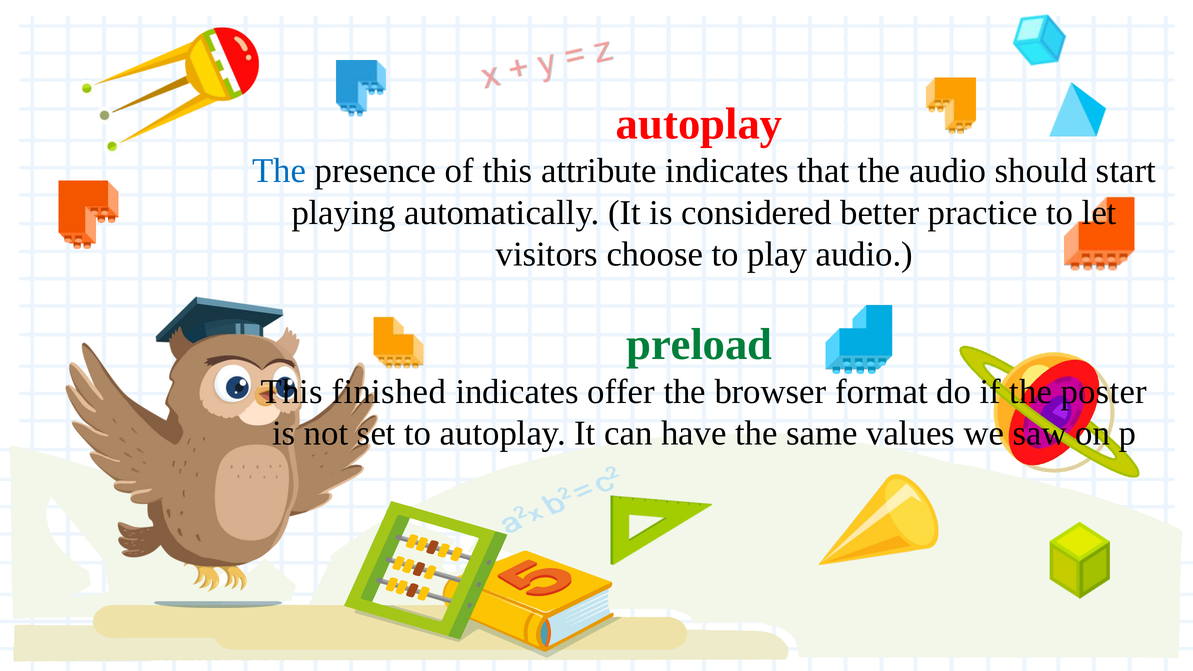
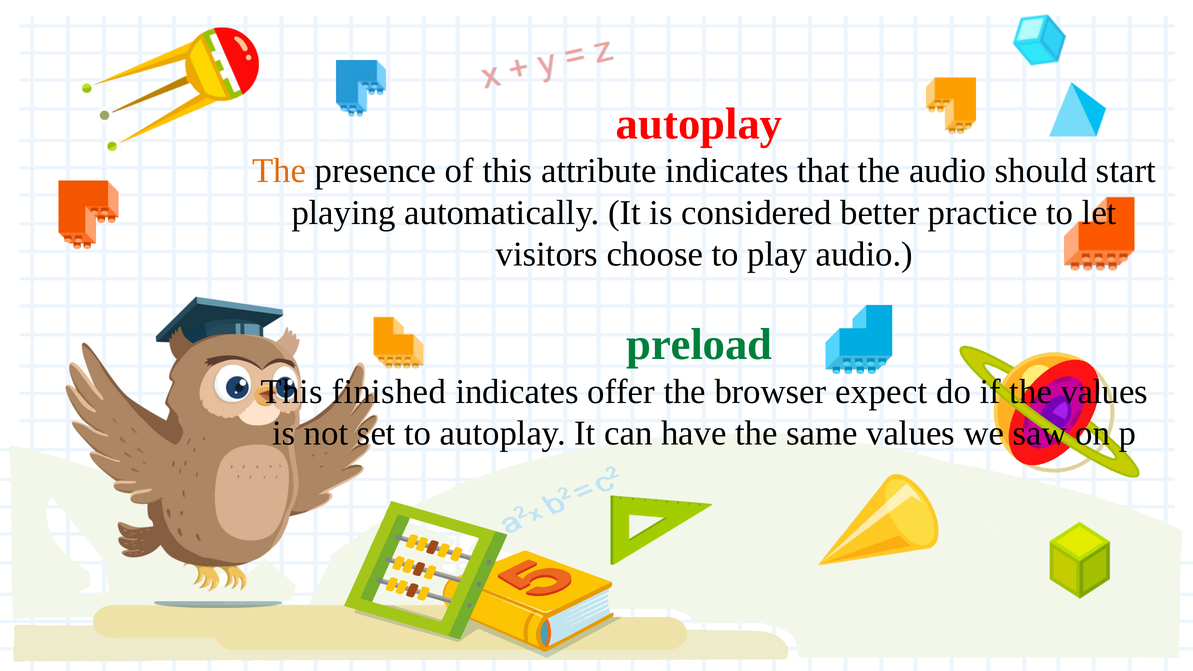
The colour: blue -> orange (279, 171)
format: format -> expect (881, 392)
the poster: poster -> values (1104, 392)
